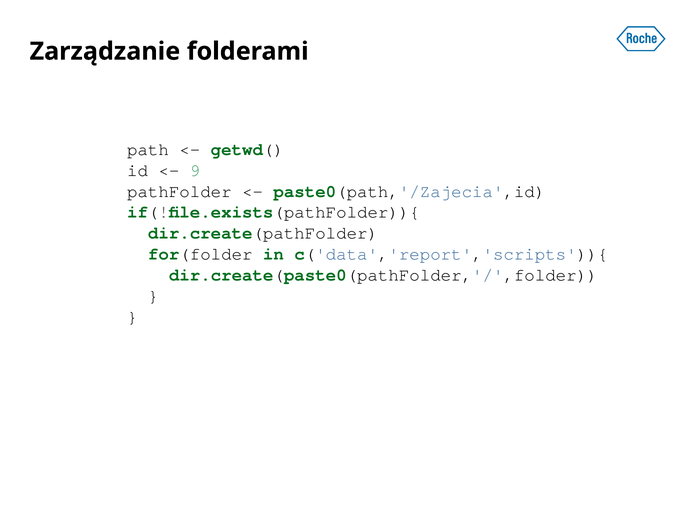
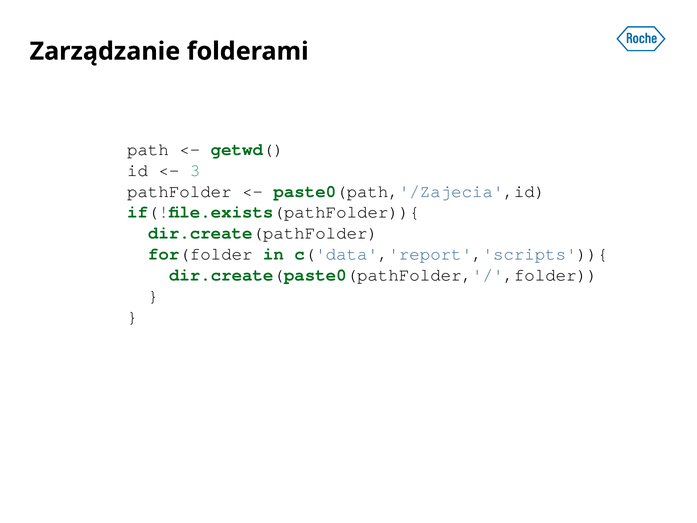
9: 9 -> 3 (195, 170)
